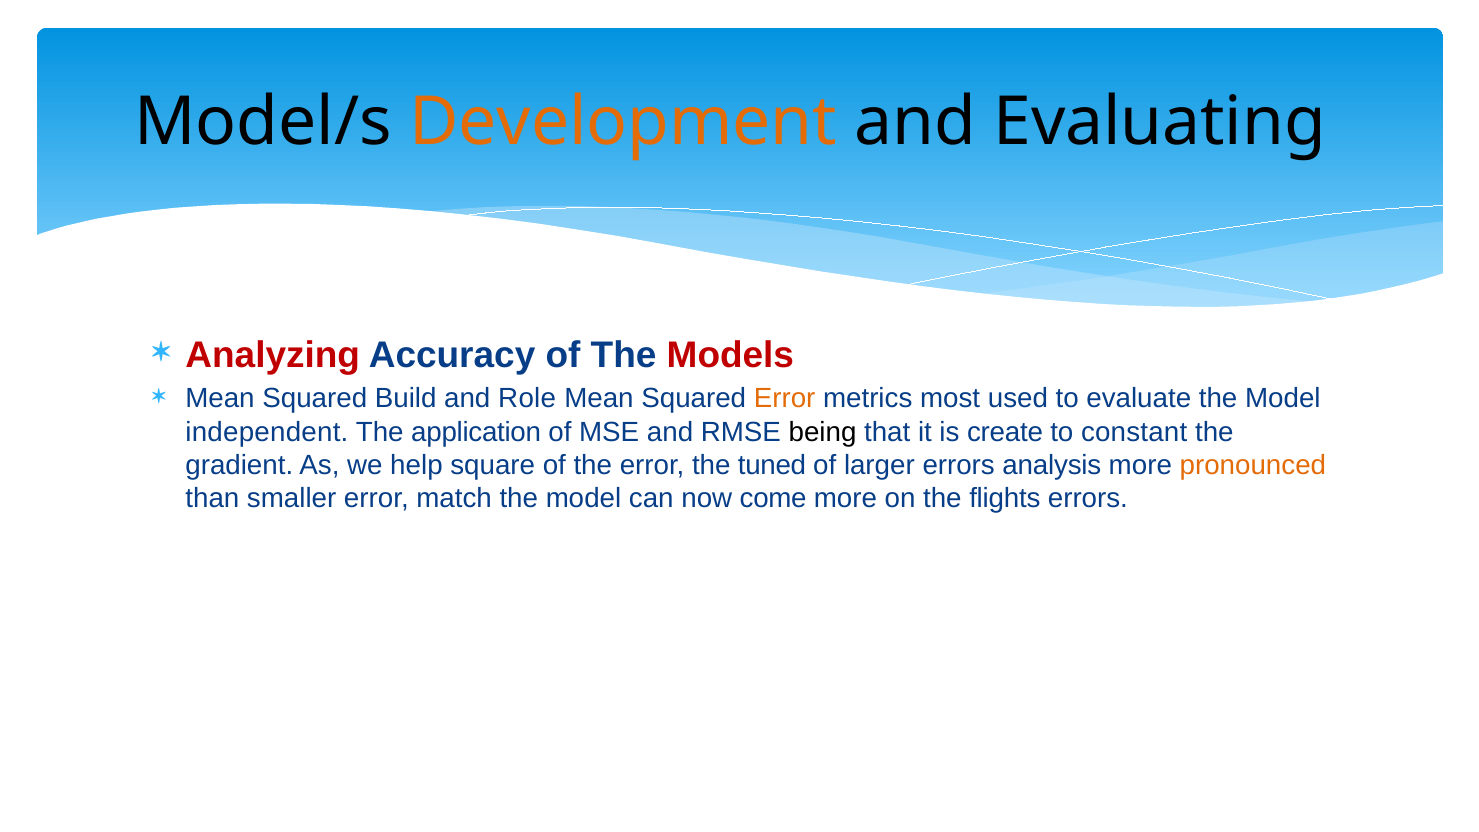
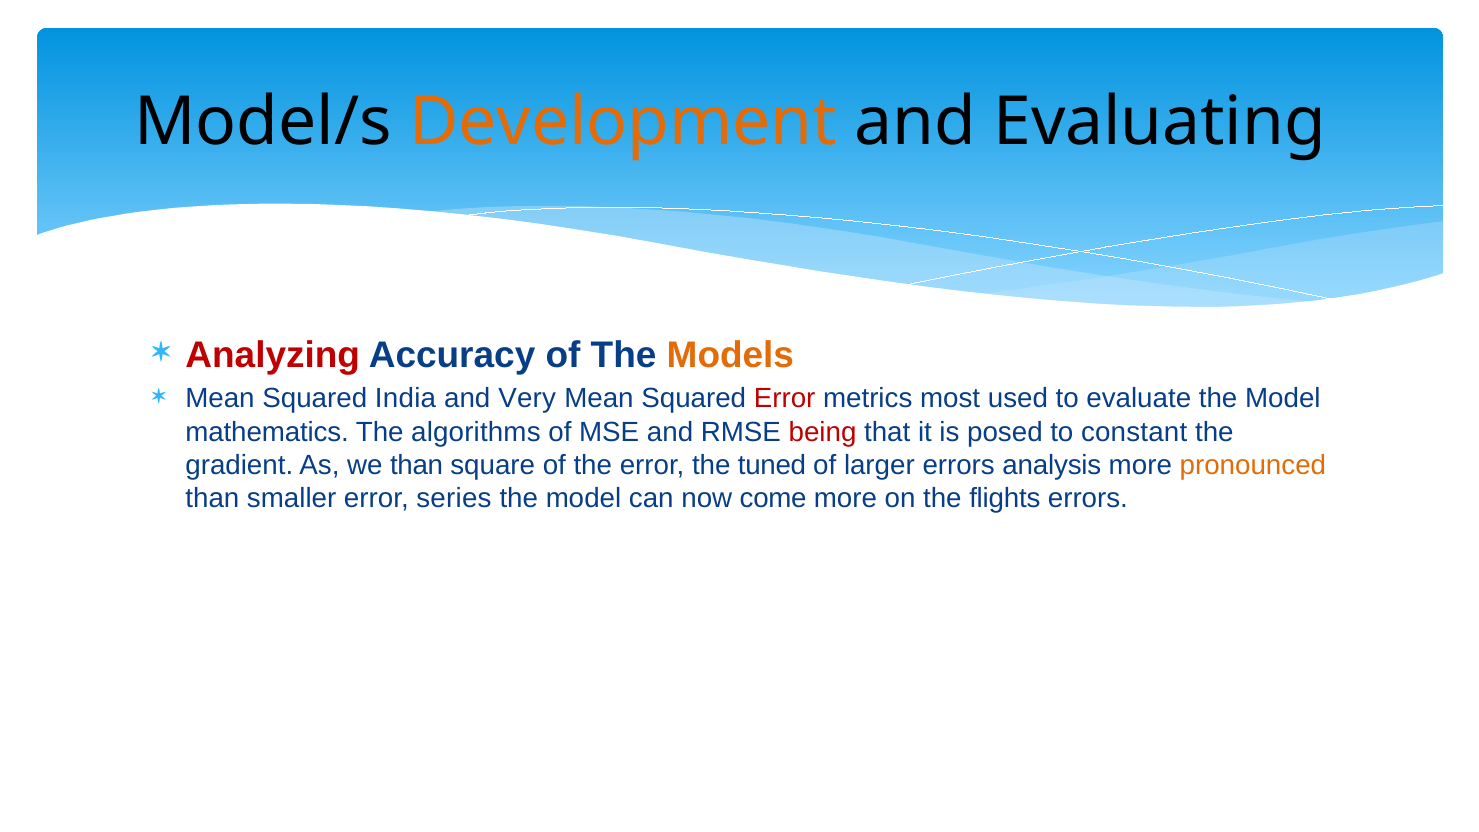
Models colour: red -> orange (730, 355)
Build: Build -> India (406, 399)
Role: Role -> Very (527, 399)
Error colour: orange -> red (785, 399)
independent: independent -> mathematics (267, 432)
application: application -> algorithms (476, 432)
being colour: black -> red (823, 432)
create: create -> posed (1005, 432)
we help: help -> than (417, 465)
match: match -> series (454, 499)
